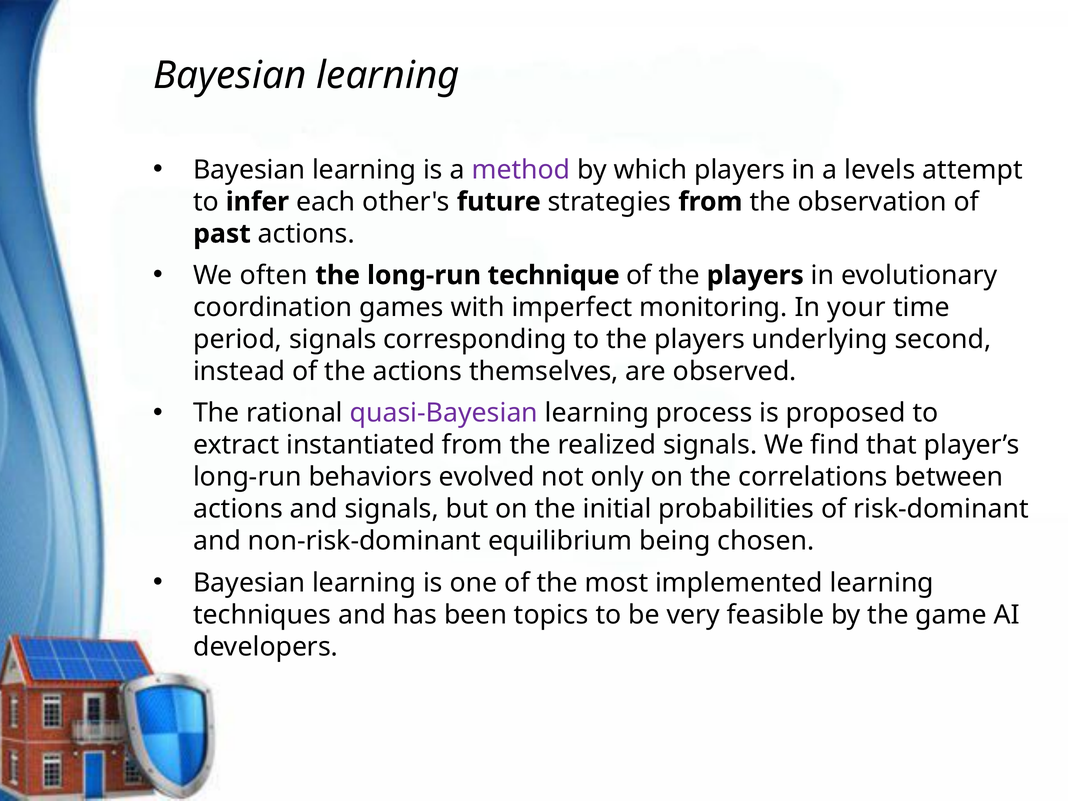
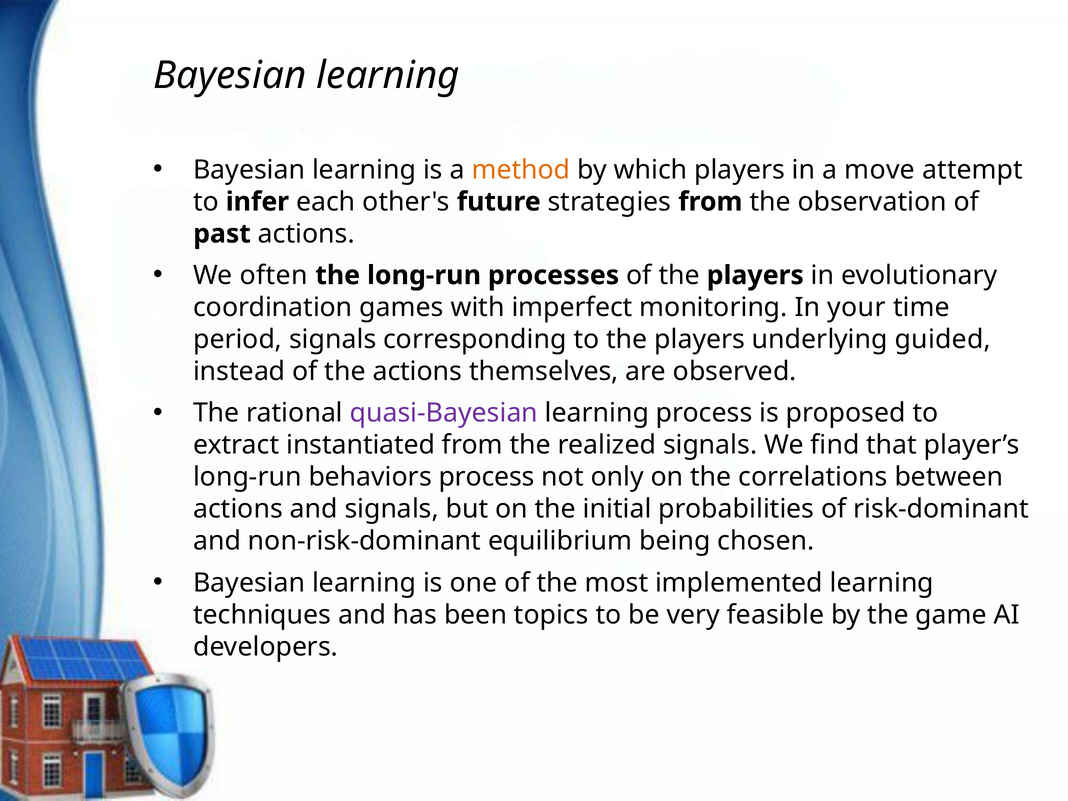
method colour: purple -> orange (521, 170)
levels: levels -> move (880, 170)
technique: technique -> processes (554, 275)
second: second -> guided (943, 339)
behaviors evolved: evolved -> process (487, 477)
